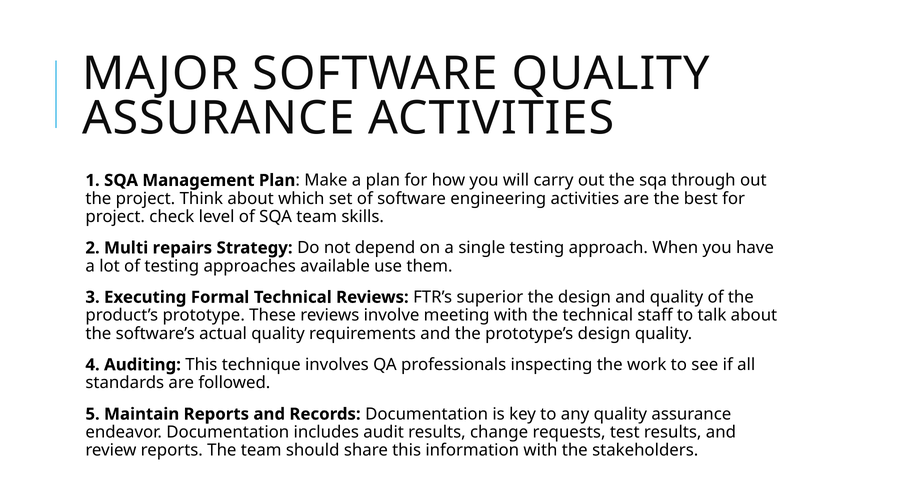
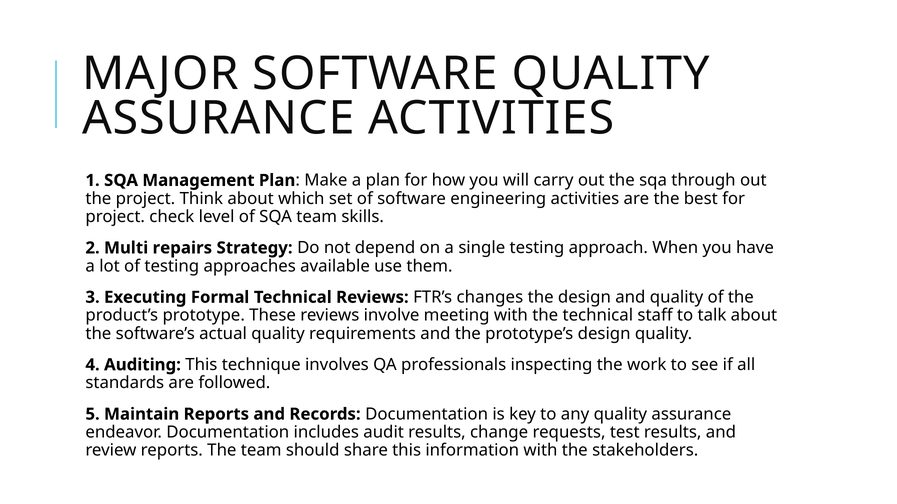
superior: superior -> changes (490, 298)
